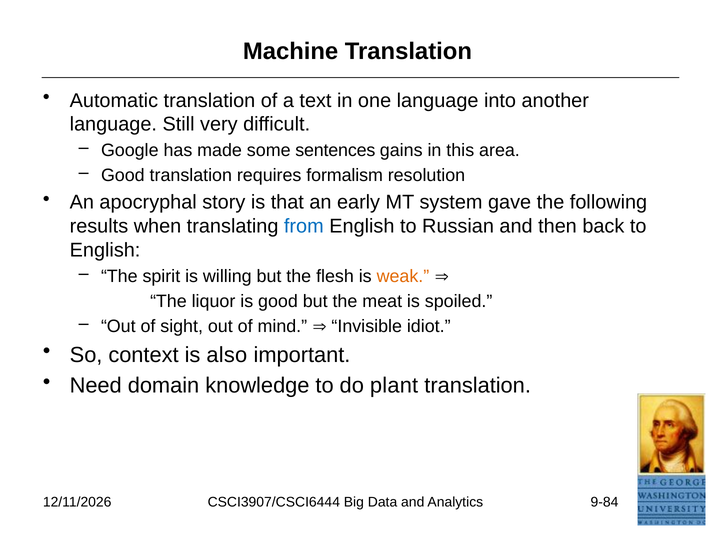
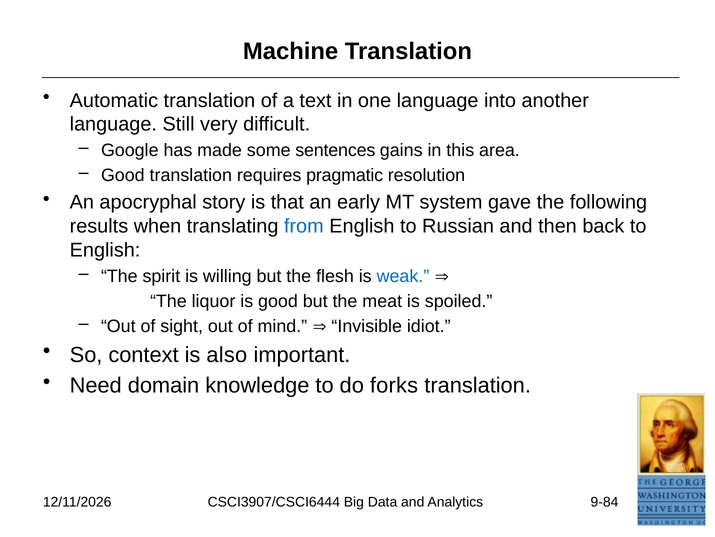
formalism: formalism -> pragmatic (345, 175)
weak colour: orange -> blue (403, 276)
plant: plant -> forks (394, 385)
